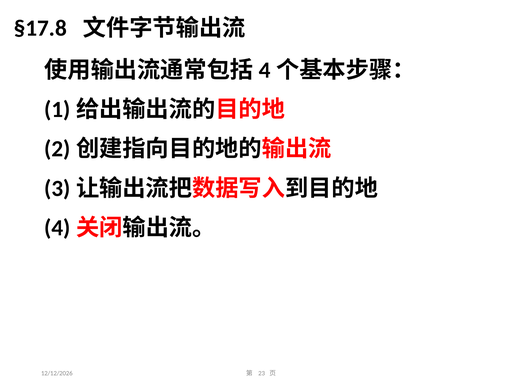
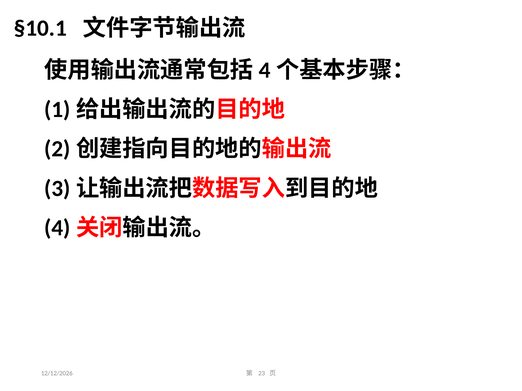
§17.8: §17.8 -> §10.1 (40, 28)
